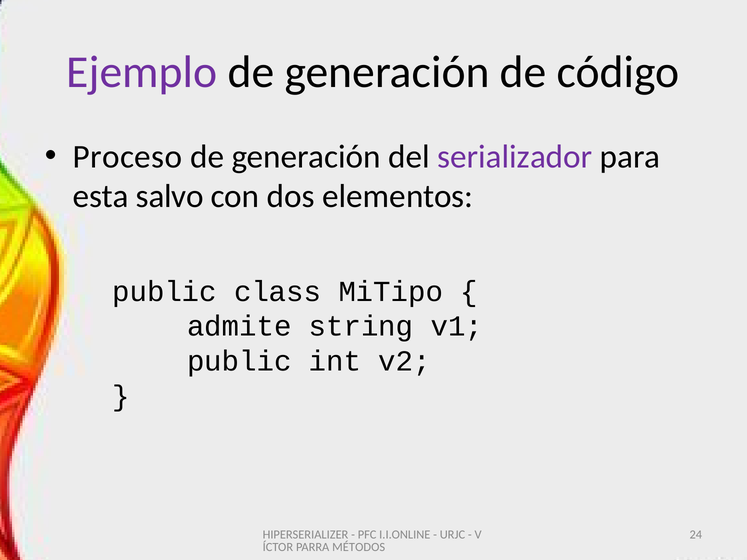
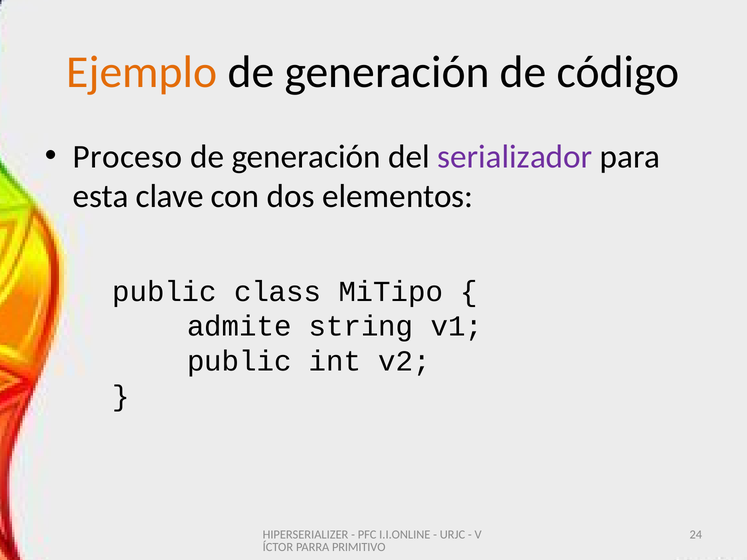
Ejemplo colour: purple -> orange (142, 72)
salvo: salvo -> clave (170, 197)
MÉTODOS: MÉTODOS -> PRIMITIVO (359, 547)
